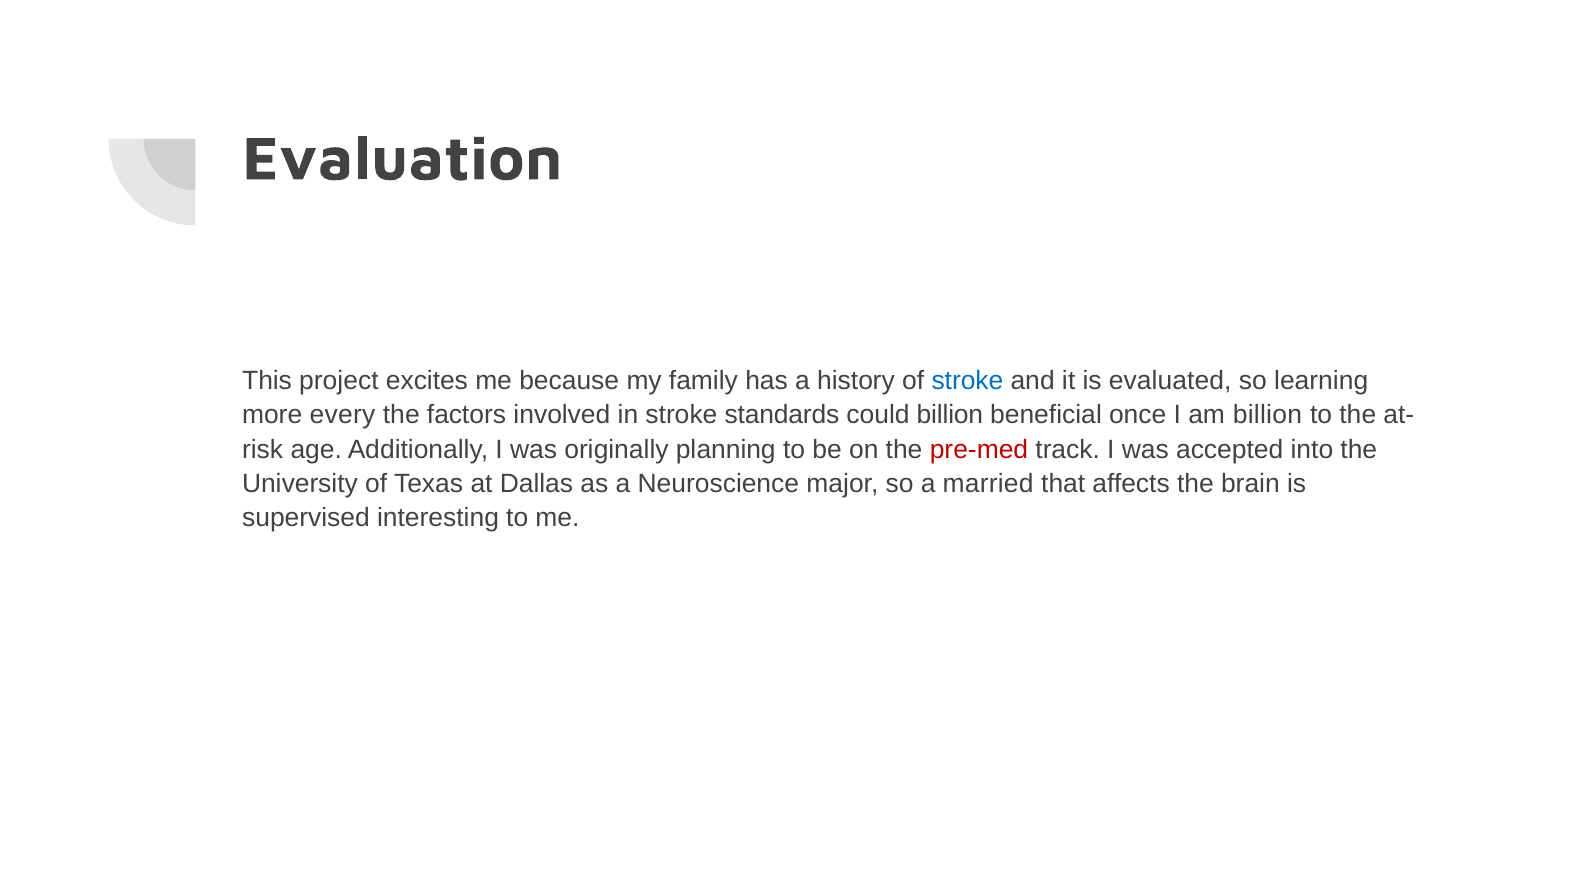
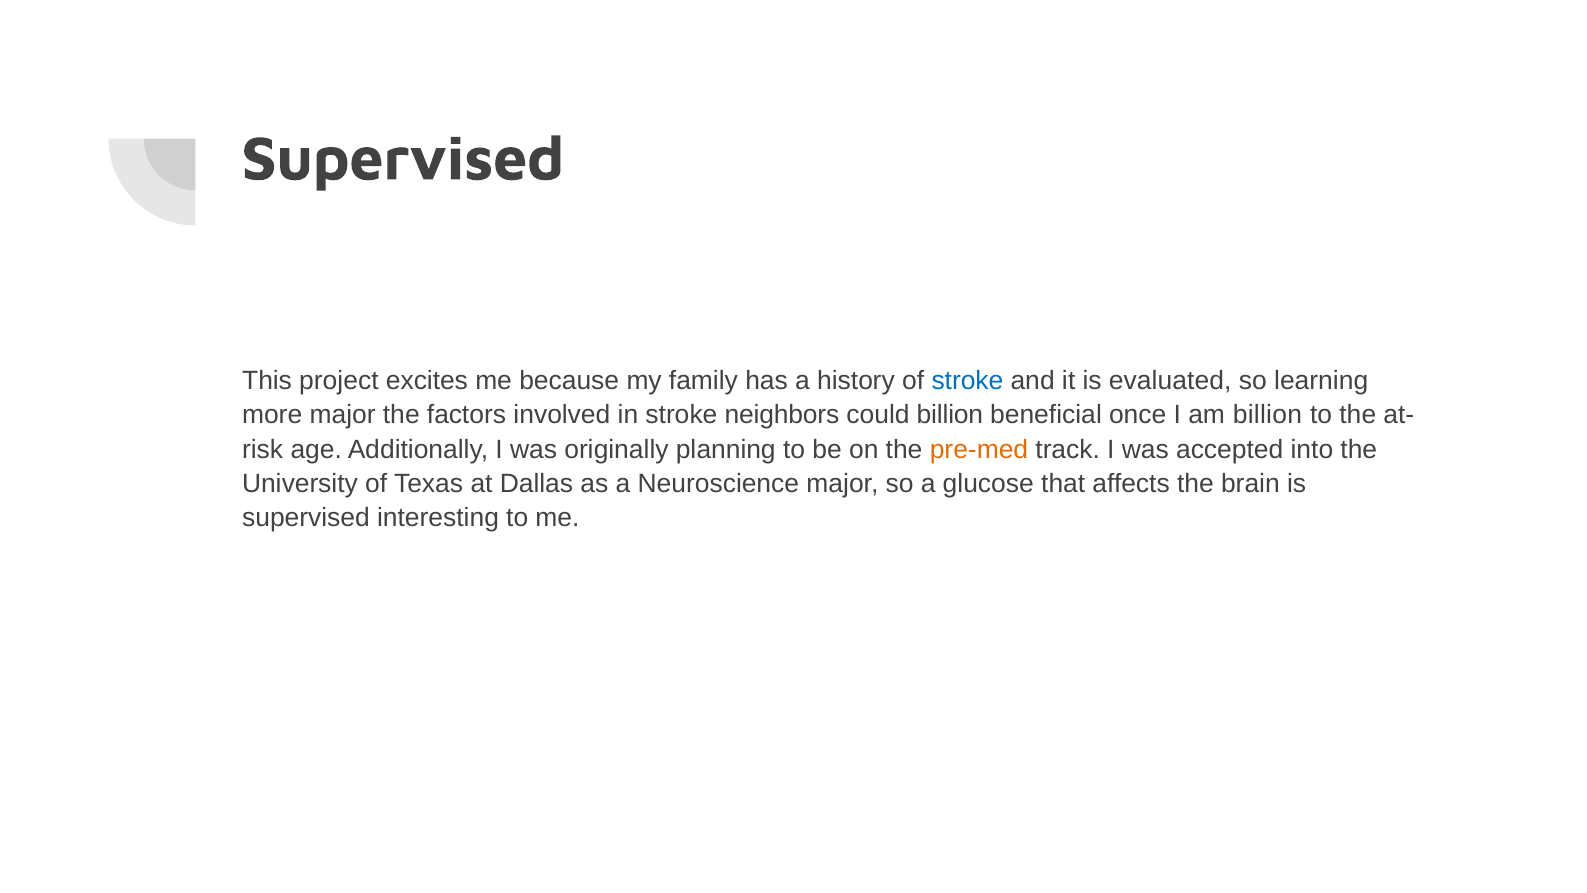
Evaluation: Evaluation -> Supervised (403, 159)
more every: every -> major (343, 415)
standards: standards -> neighbors (782, 415)
pre-med colour: red -> orange (979, 449)
married: married -> glucose (988, 483)
